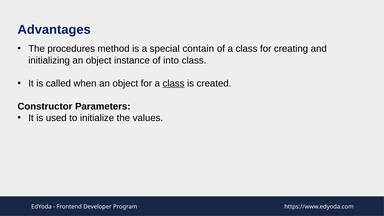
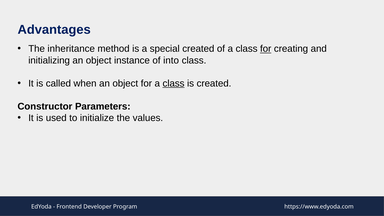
procedures: procedures -> inheritance (71, 49)
special contain: contain -> created (198, 49)
for underline: none -> present (266, 49)
